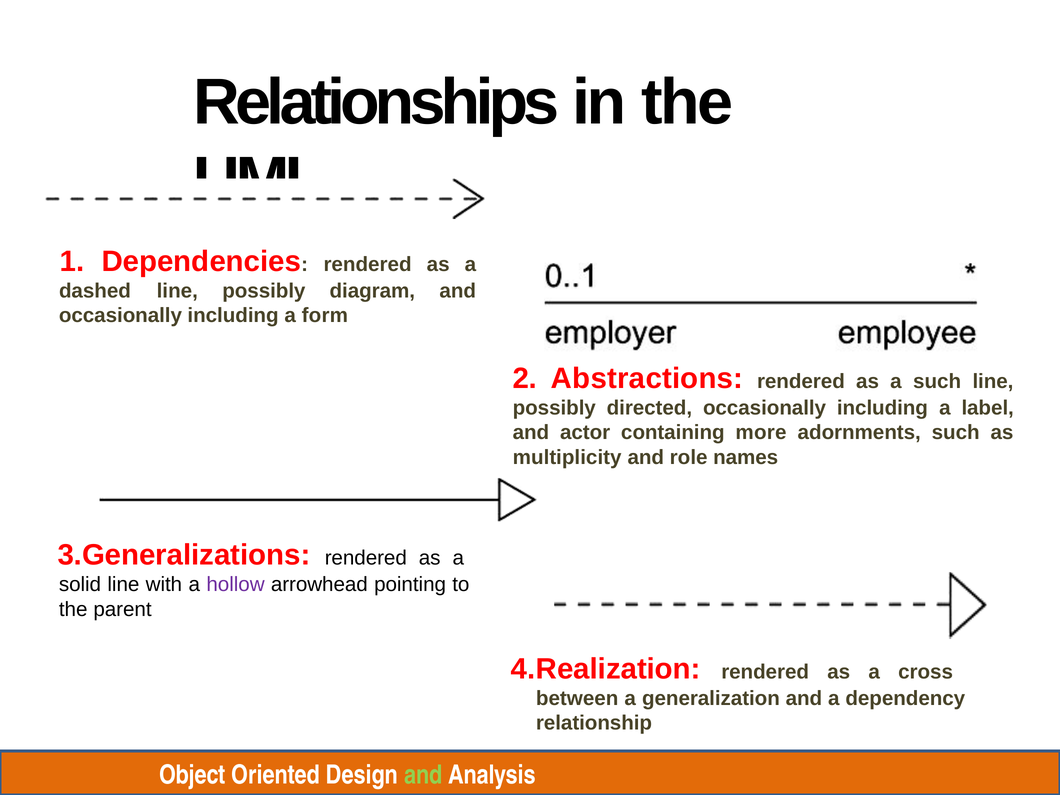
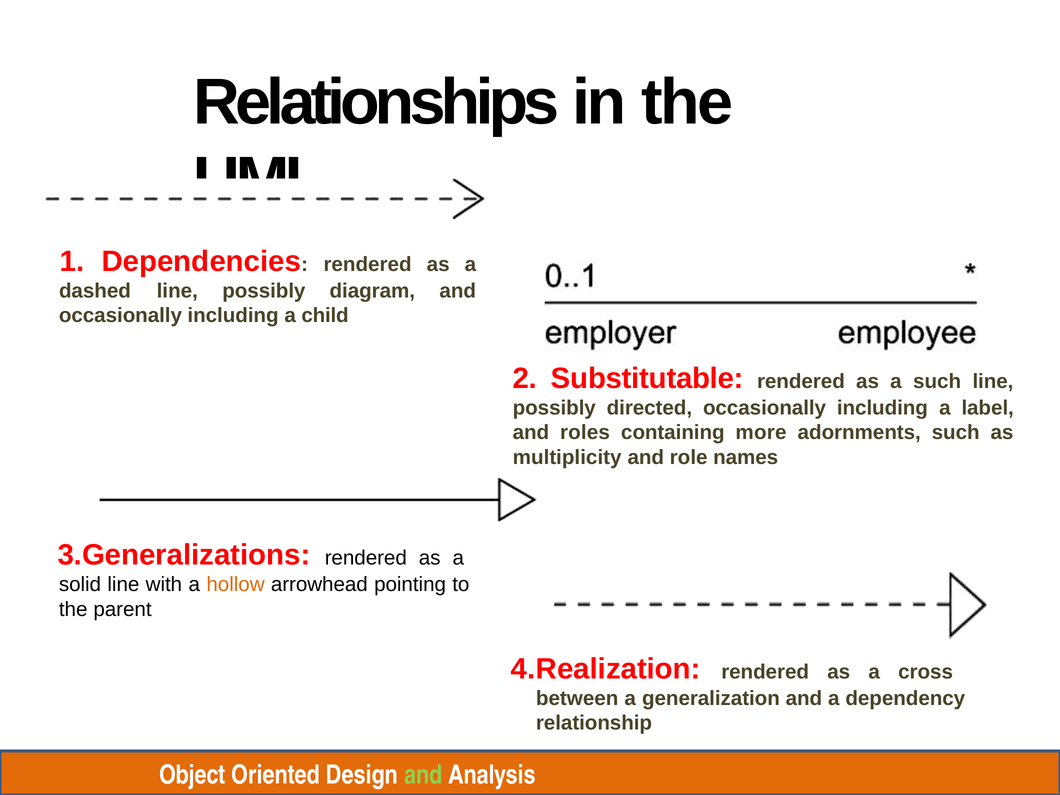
form: form -> child (325, 316)
Abstractions: Abstractions -> Substitutable (647, 379)
actor: actor -> roles (585, 433)
hollow colour: purple -> orange (236, 585)
